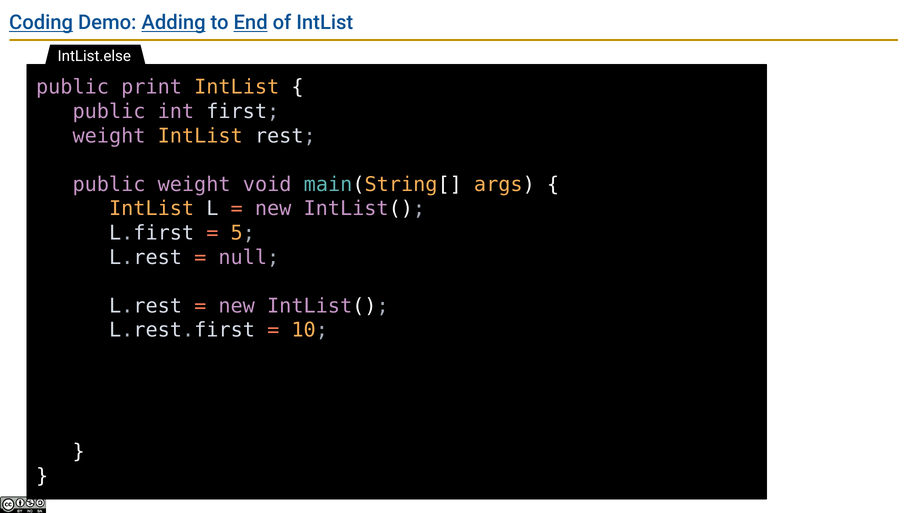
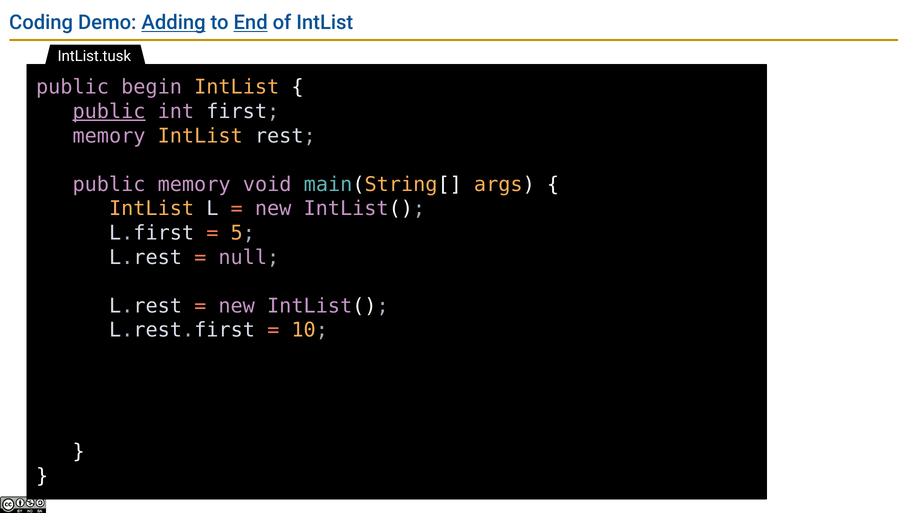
Coding underline: present -> none (41, 23)
IntList.else: IntList.else -> IntList.tusk (94, 56)
print: print -> begin (152, 87)
public underline: none -> present (109, 112)
weight: weight -> memory (109, 136)
public weight: weight -> memory (194, 184)
